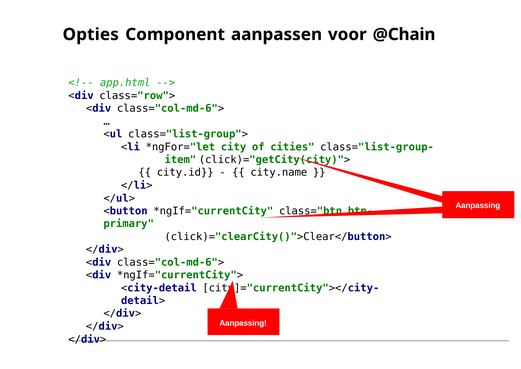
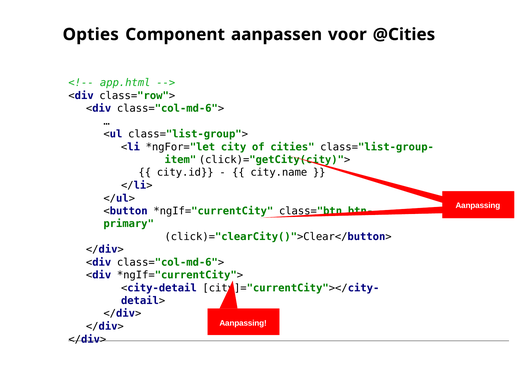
@Chain: @Chain -> @Cities (404, 34)
